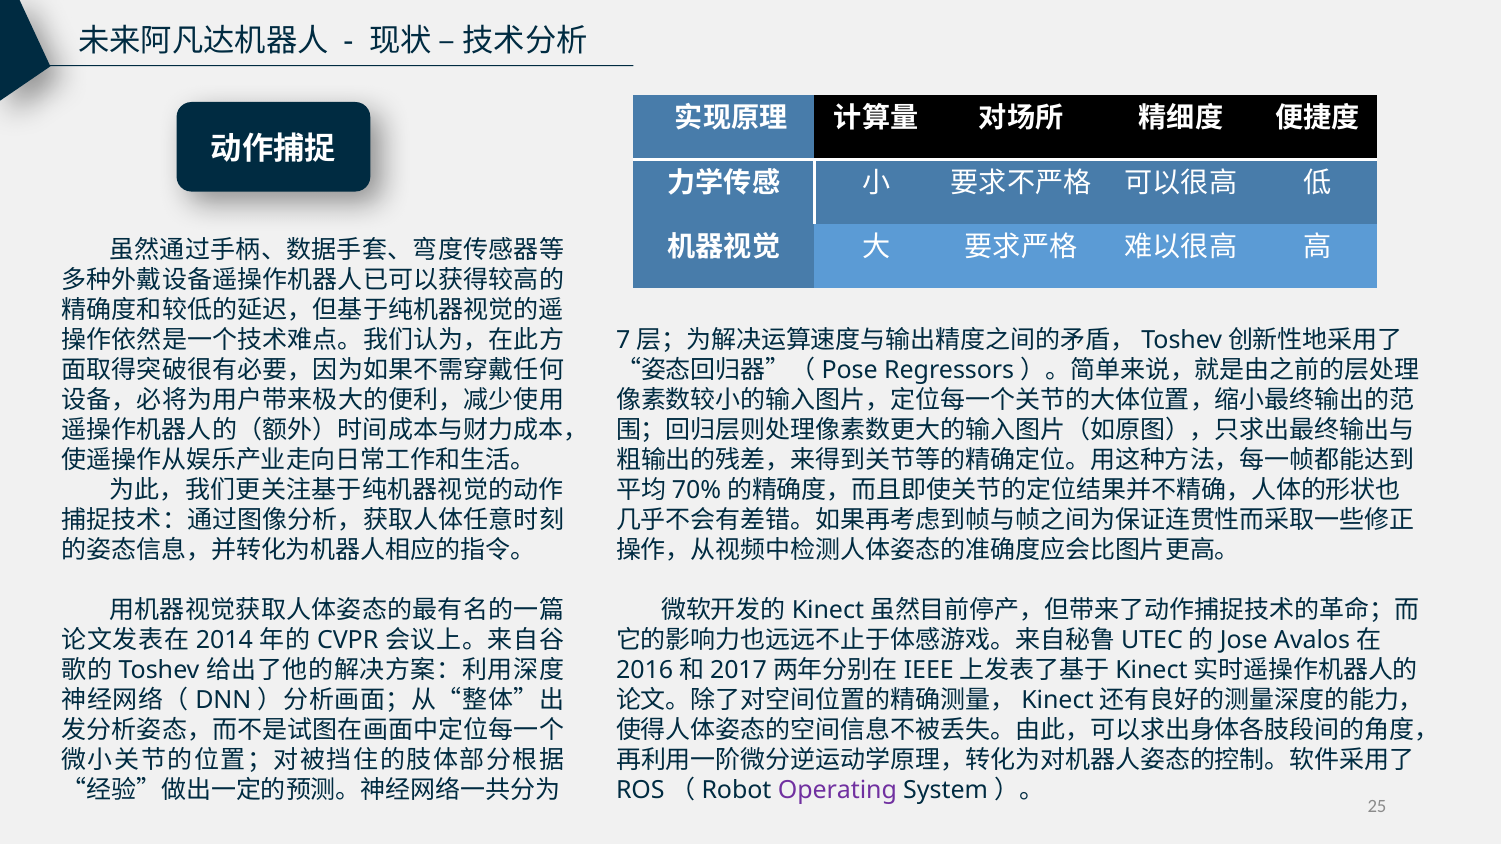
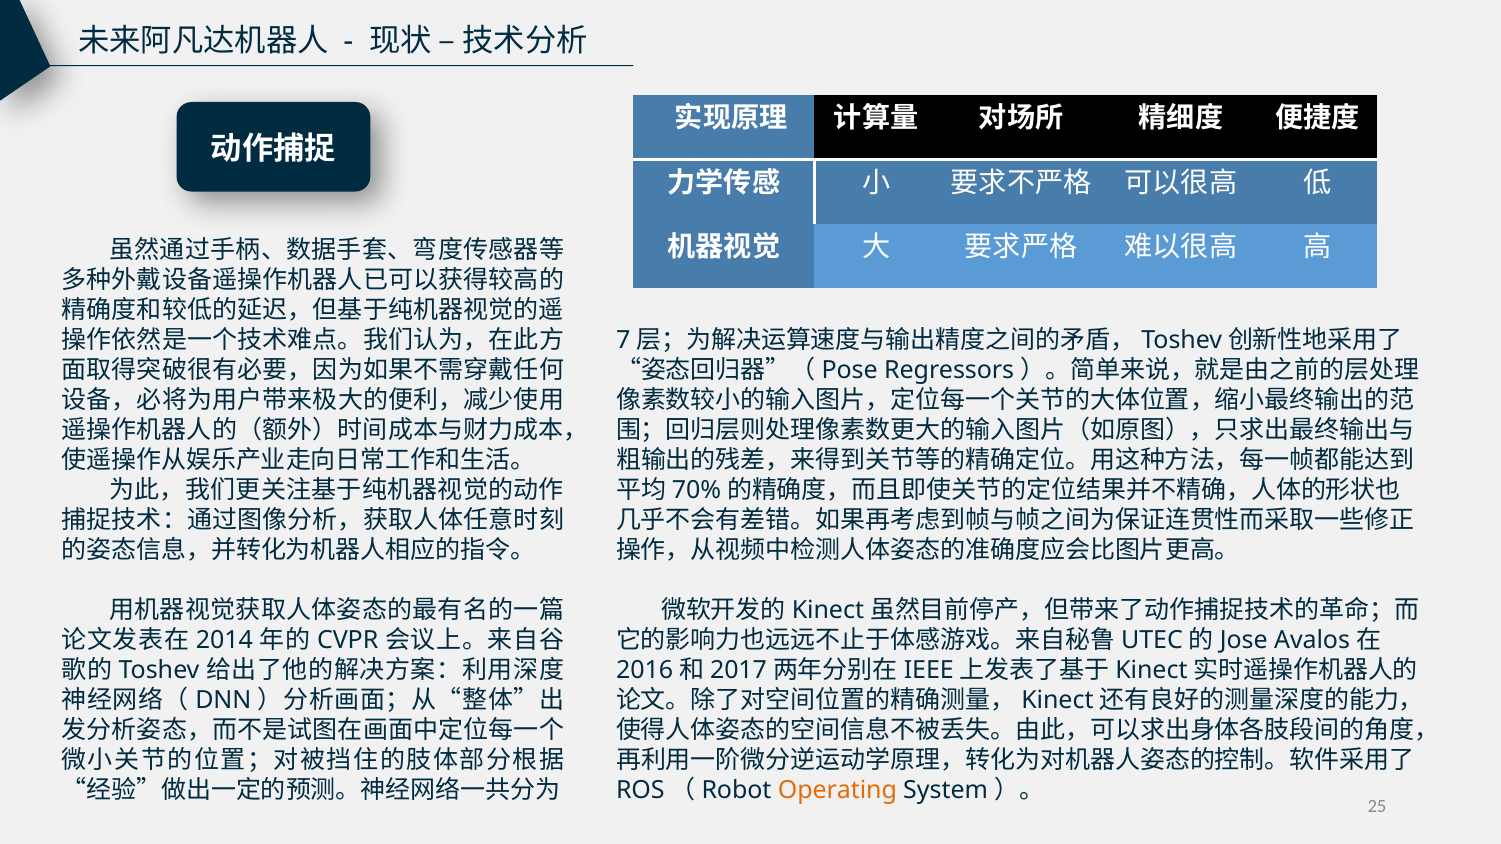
Operating colour: purple -> orange (837, 790)
